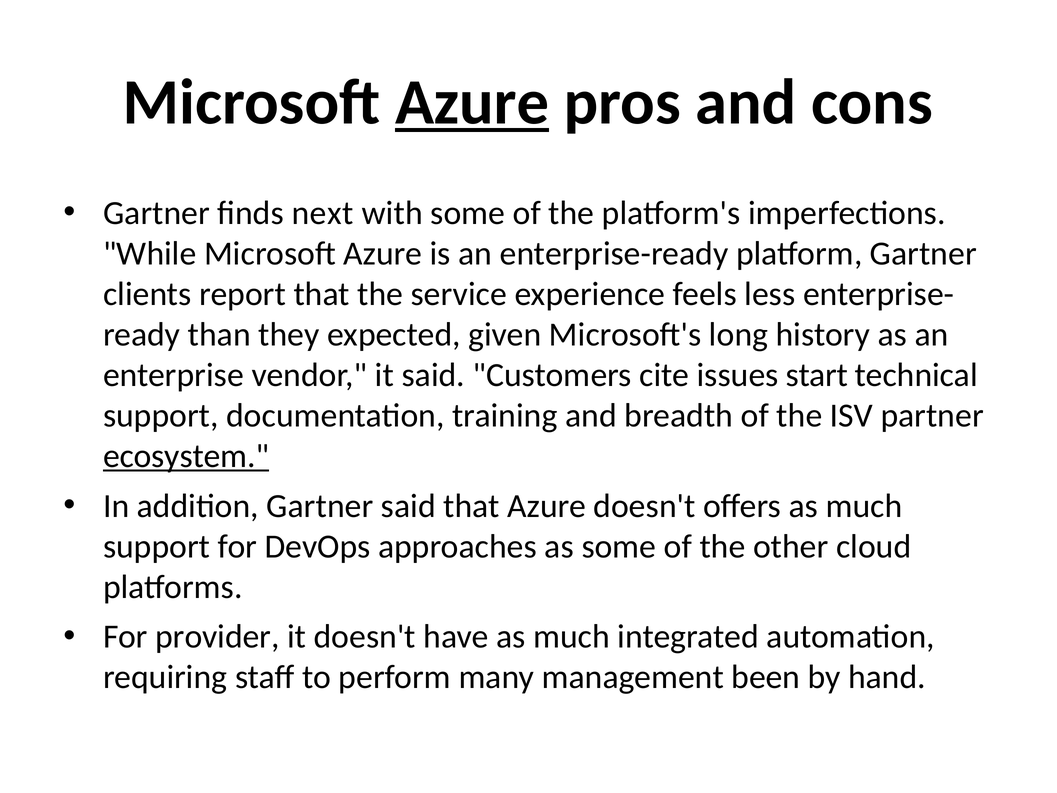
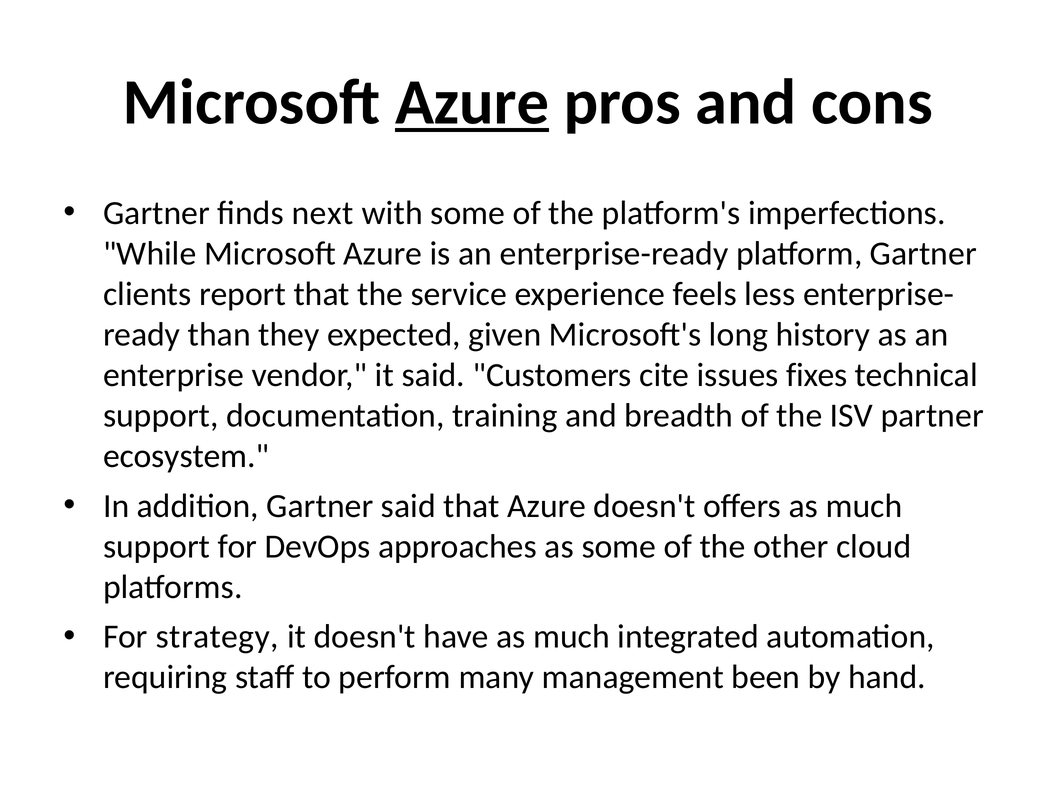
start: start -> fixes (817, 375)
ecosystem underline: present -> none (186, 456)
provider: provider -> strategy (217, 637)
